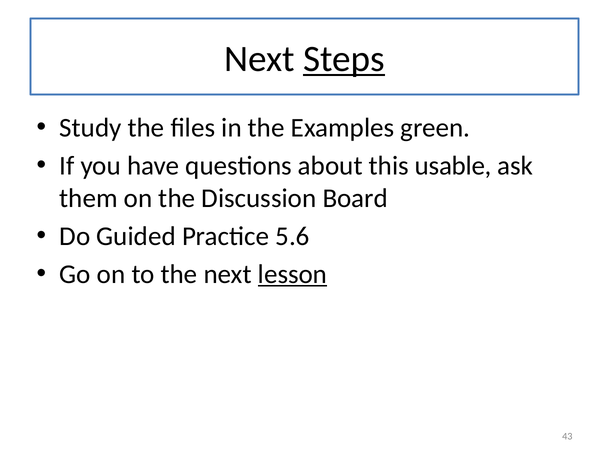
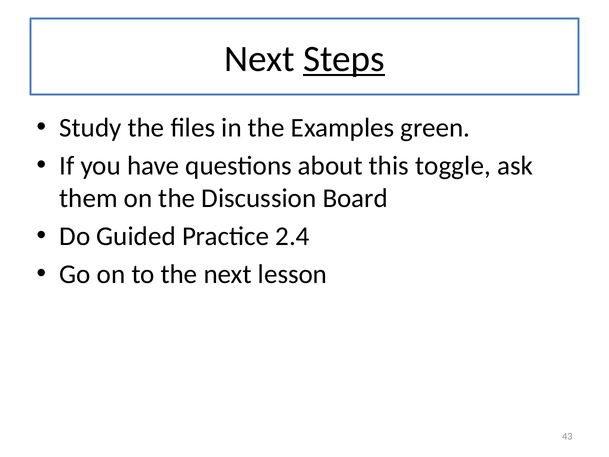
usable: usable -> toggle (453, 166)
5.6: 5.6 -> 2.4 (292, 236)
lesson underline: present -> none (293, 274)
